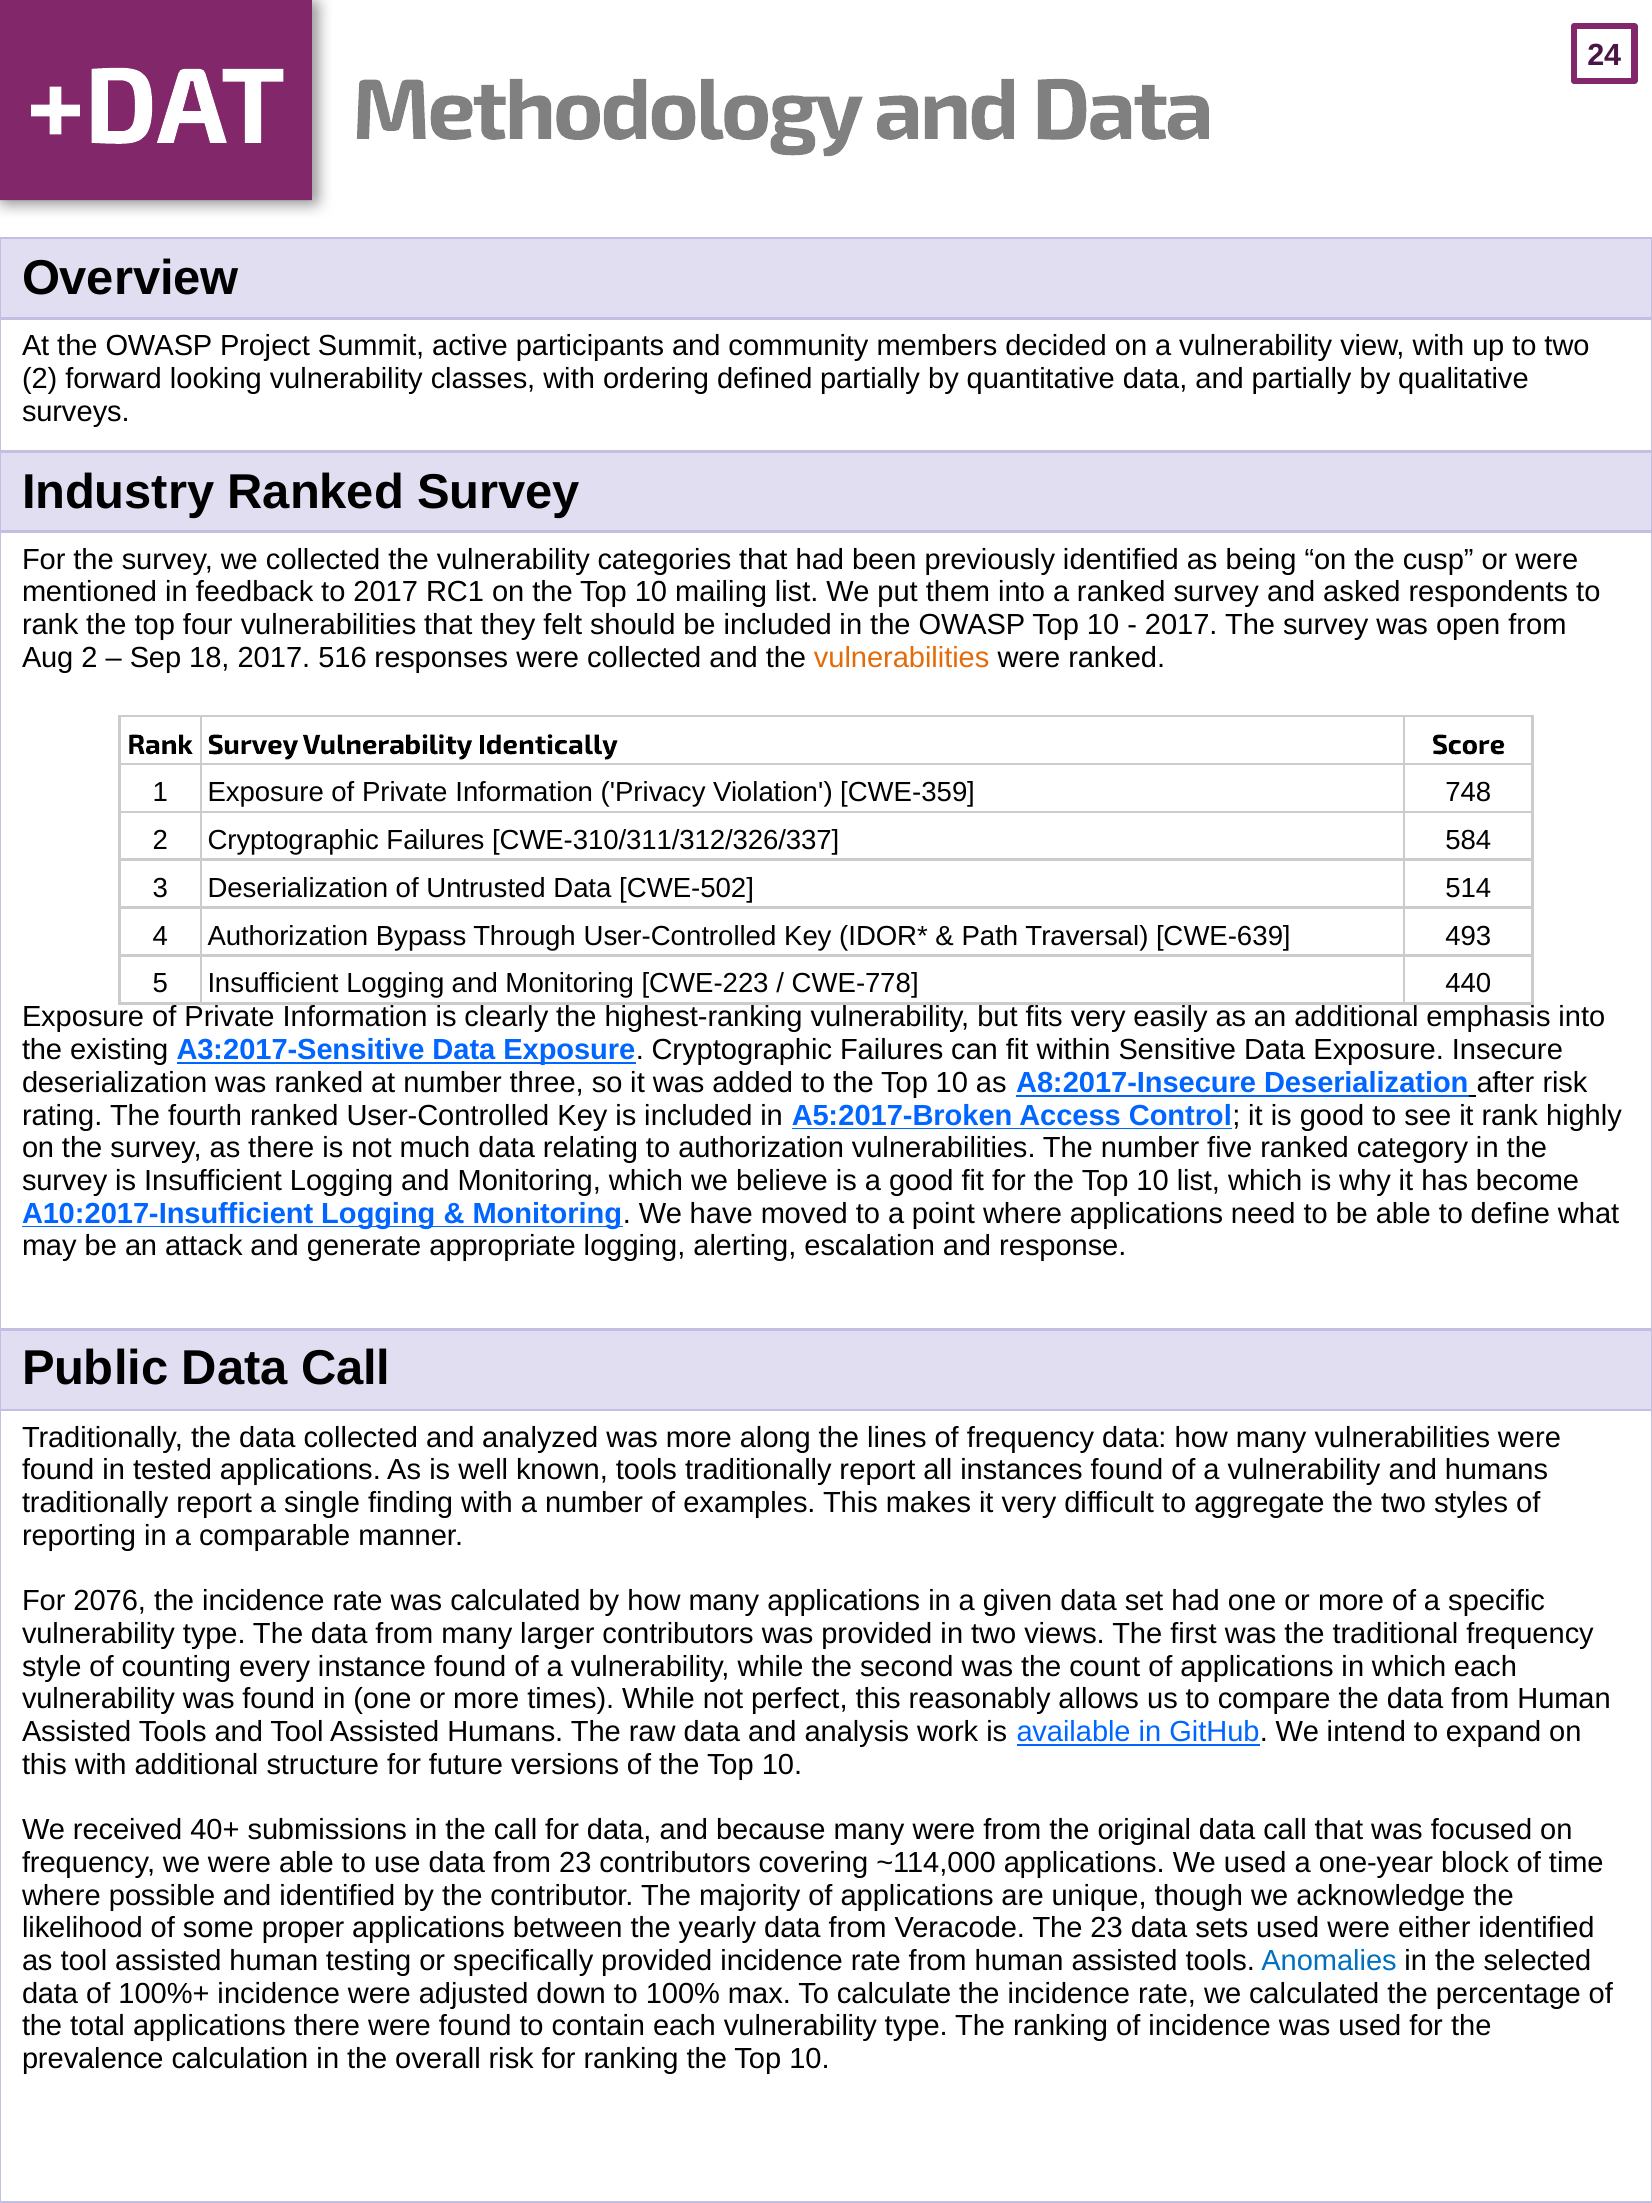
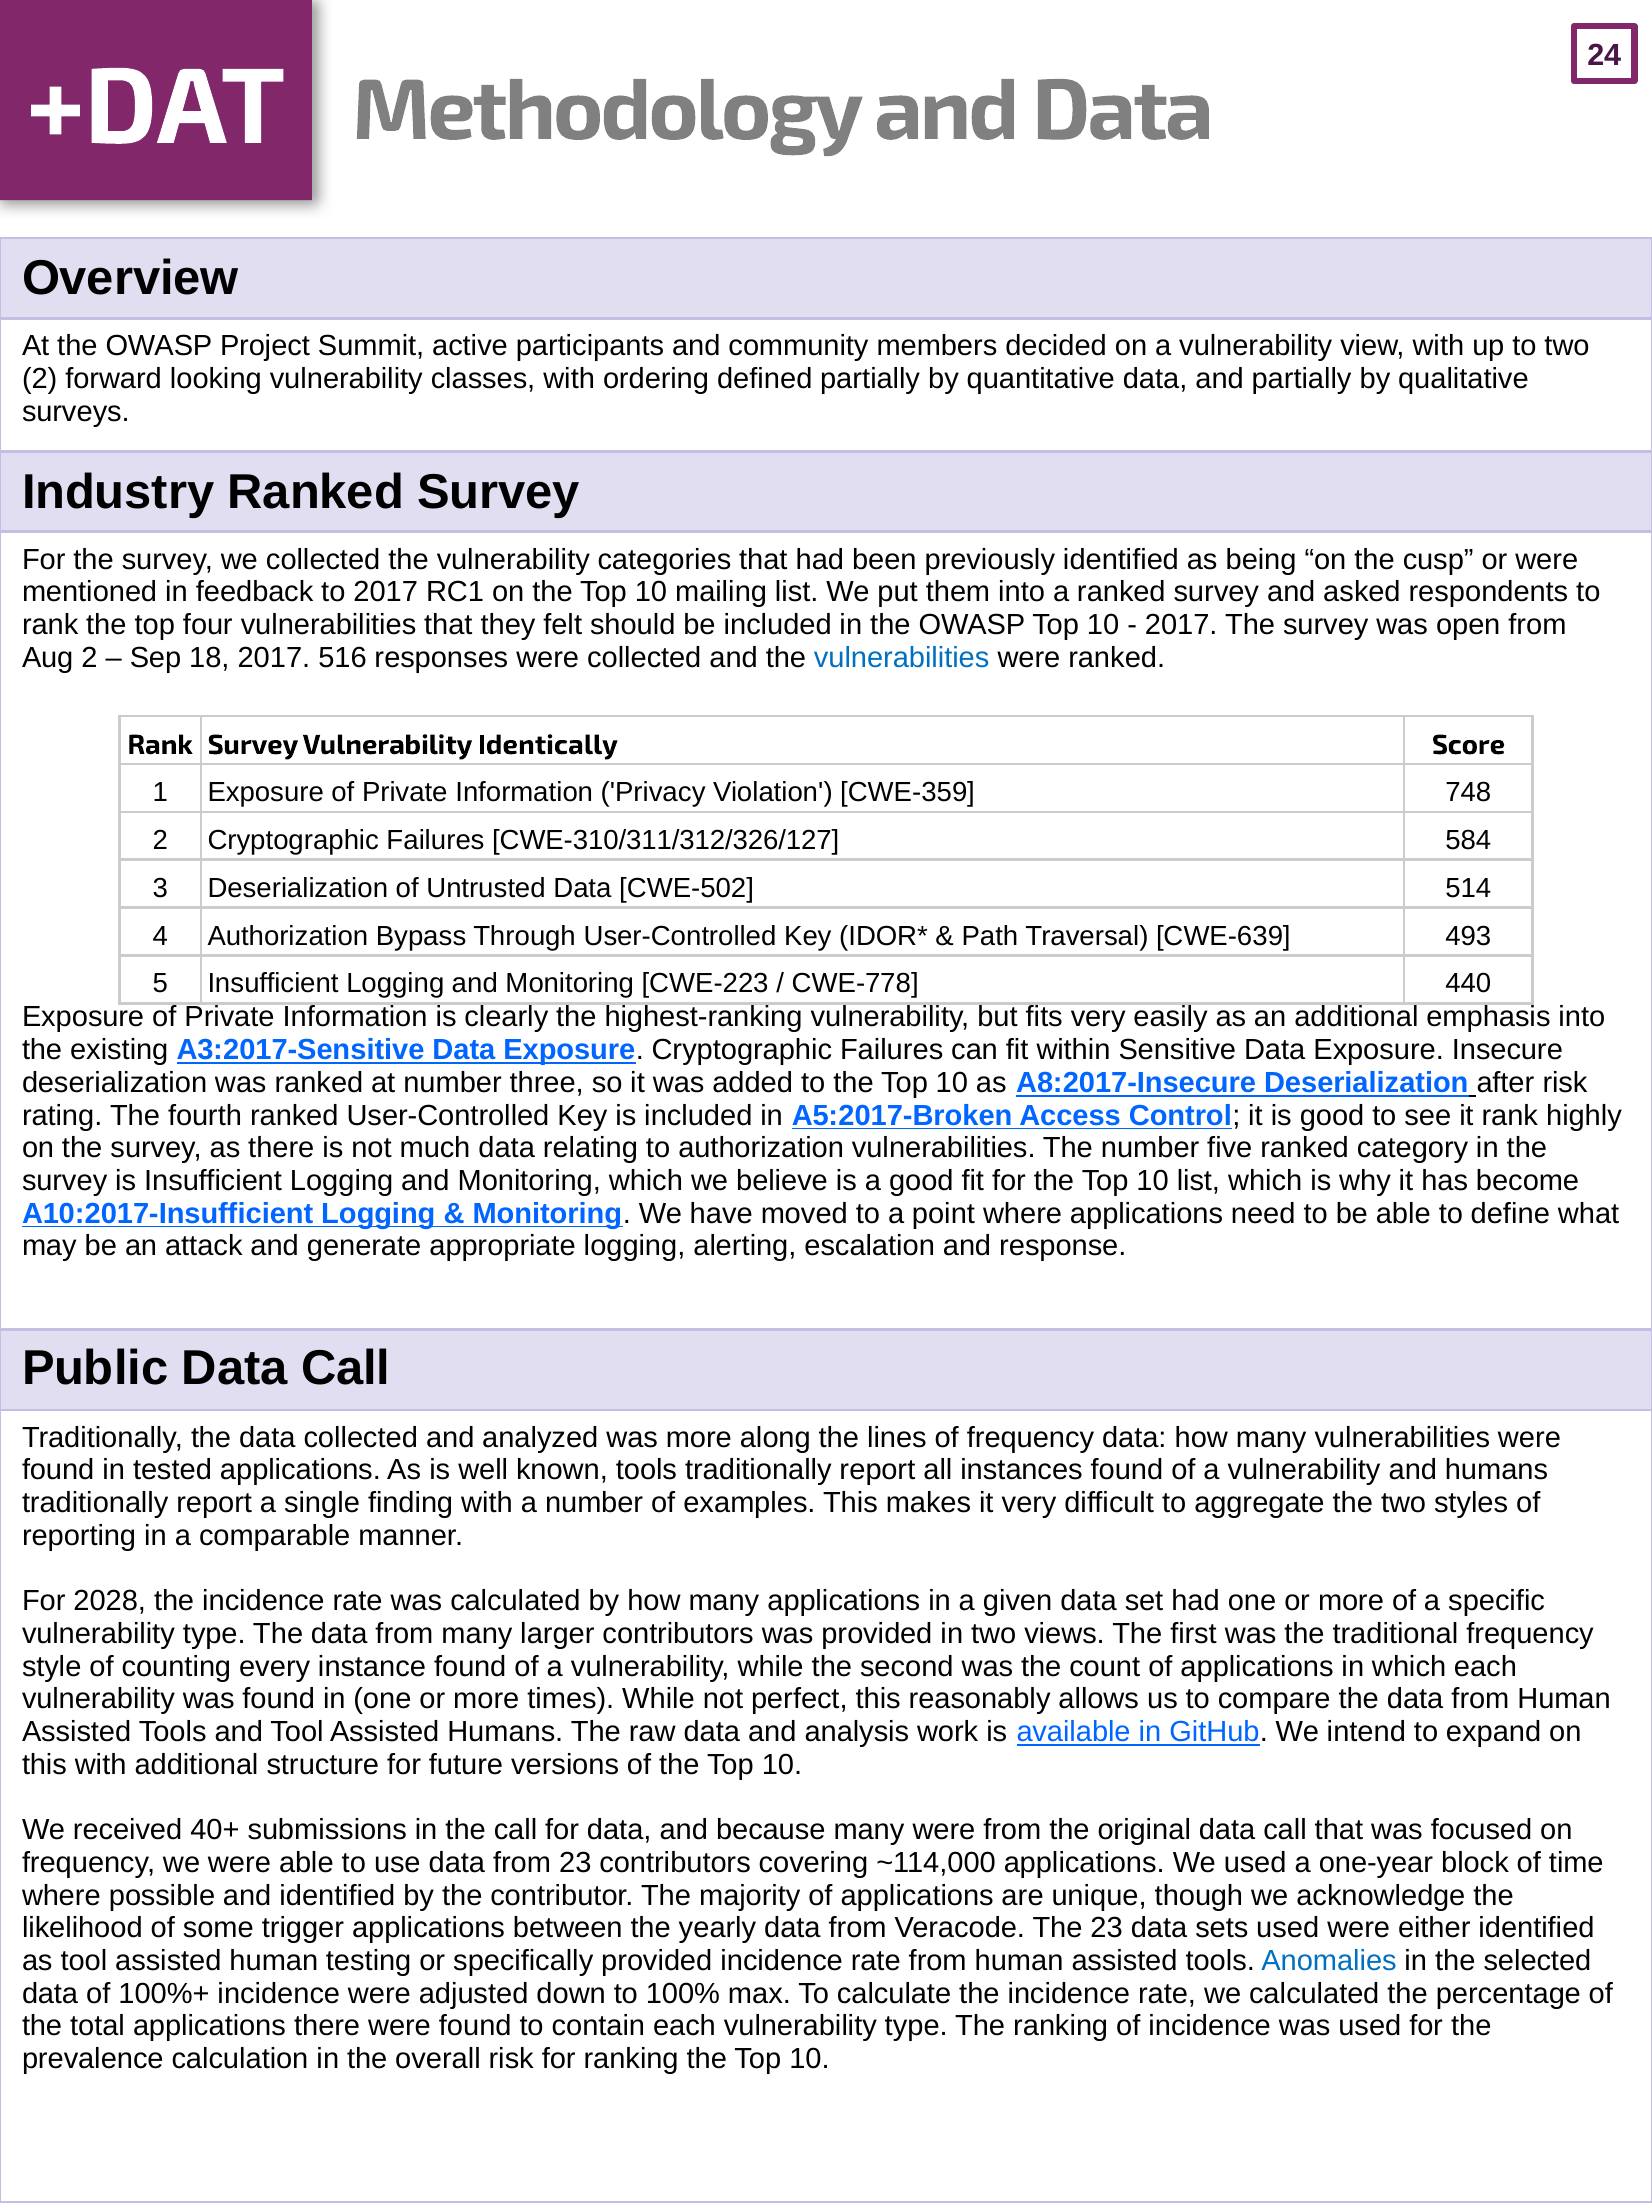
vulnerabilities colour: orange -> blue (902, 658)
CWE-310/311/312/326/337: CWE-310/311/312/326/337 -> CWE-310/311/312/326/127 (666, 840)
2076: 2076 -> 2028 (110, 1601)
proper: proper -> trigger (303, 1928)
